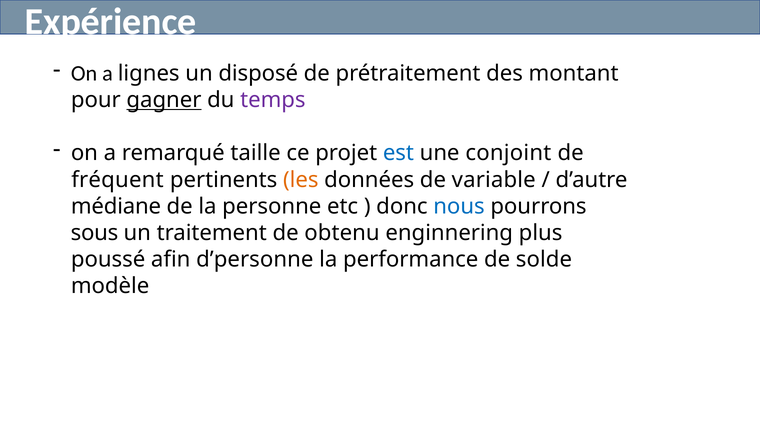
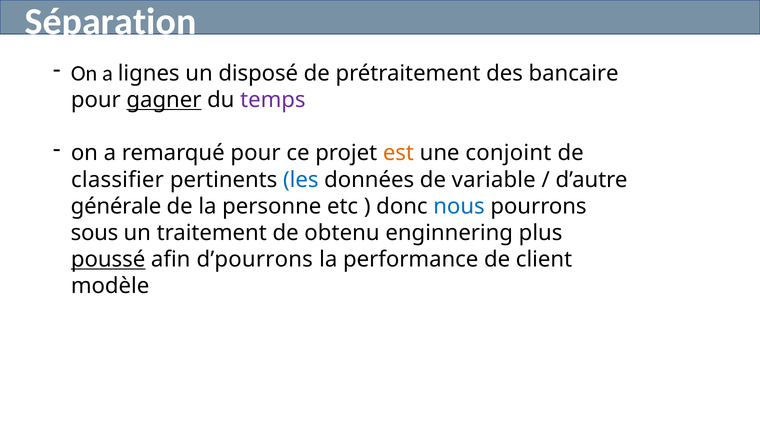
Expérience: Expérience -> Séparation (111, 22)
montant: montant -> bancaire (574, 73)
remarqué taille: taille -> pour (256, 153)
est colour: blue -> orange (398, 153)
fréquent: fréquent -> classifier (117, 180)
les colour: orange -> blue (301, 180)
médiane: médiane -> générale (116, 207)
poussé underline: none -> present (108, 260)
d’personne: d’personne -> d’pourrons (255, 260)
solde: solde -> client (544, 260)
